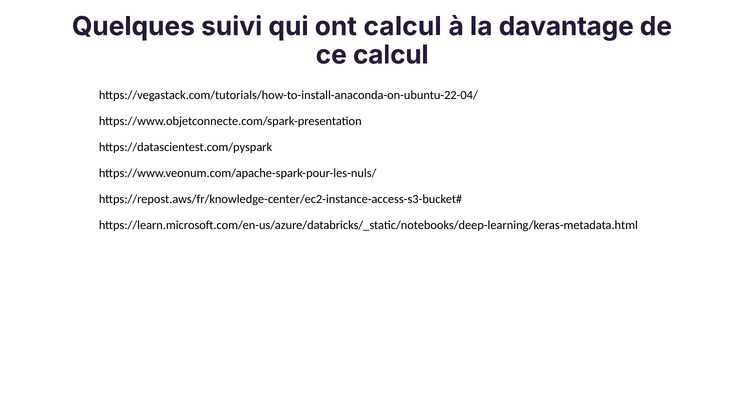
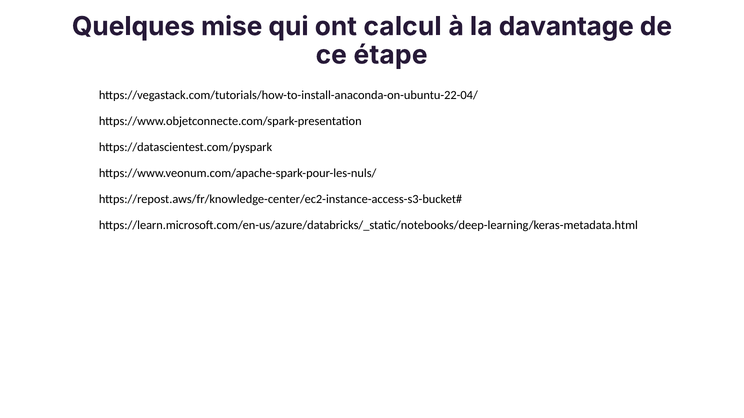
suivi: suivi -> mise (232, 27)
ce calcul: calcul -> étape (391, 55)
